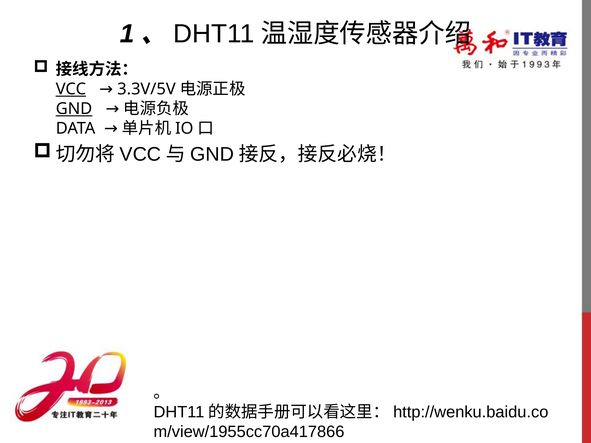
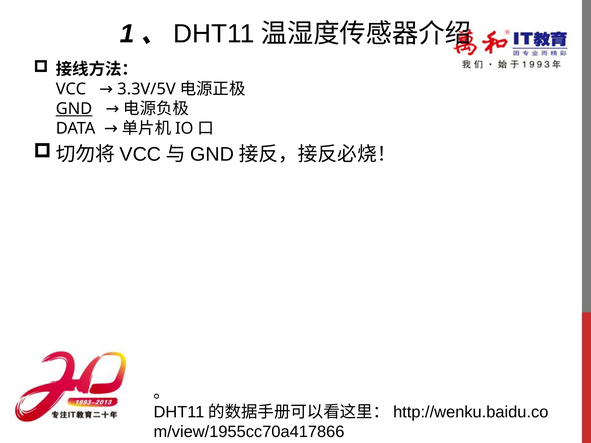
VCC underline: present -> none (71, 89)
